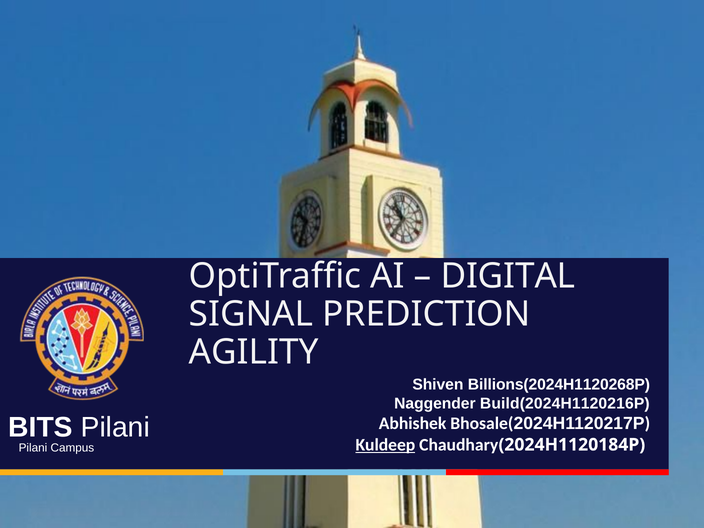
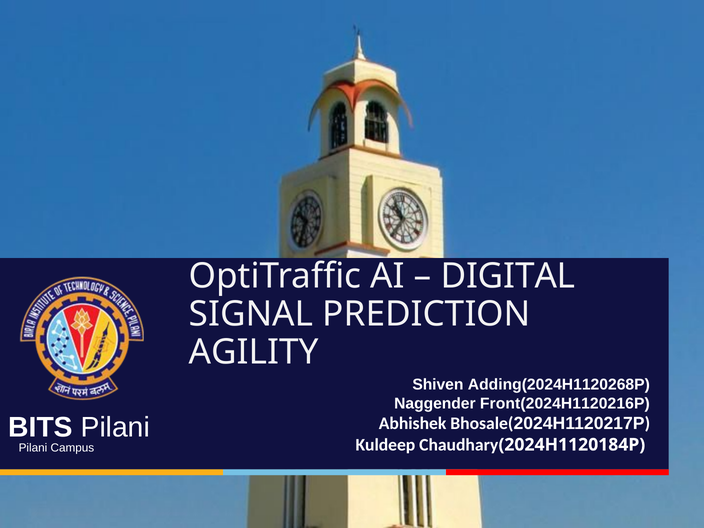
Billions(2024H1120268P: Billions(2024H1120268P -> Adding(2024H1120268P (559, 385)
Build(2024H1120216P: Build(2024H1120216P -> Front(2024H1120216P (565, 404)
Kuldeep underline: present -> none (385, 445)
